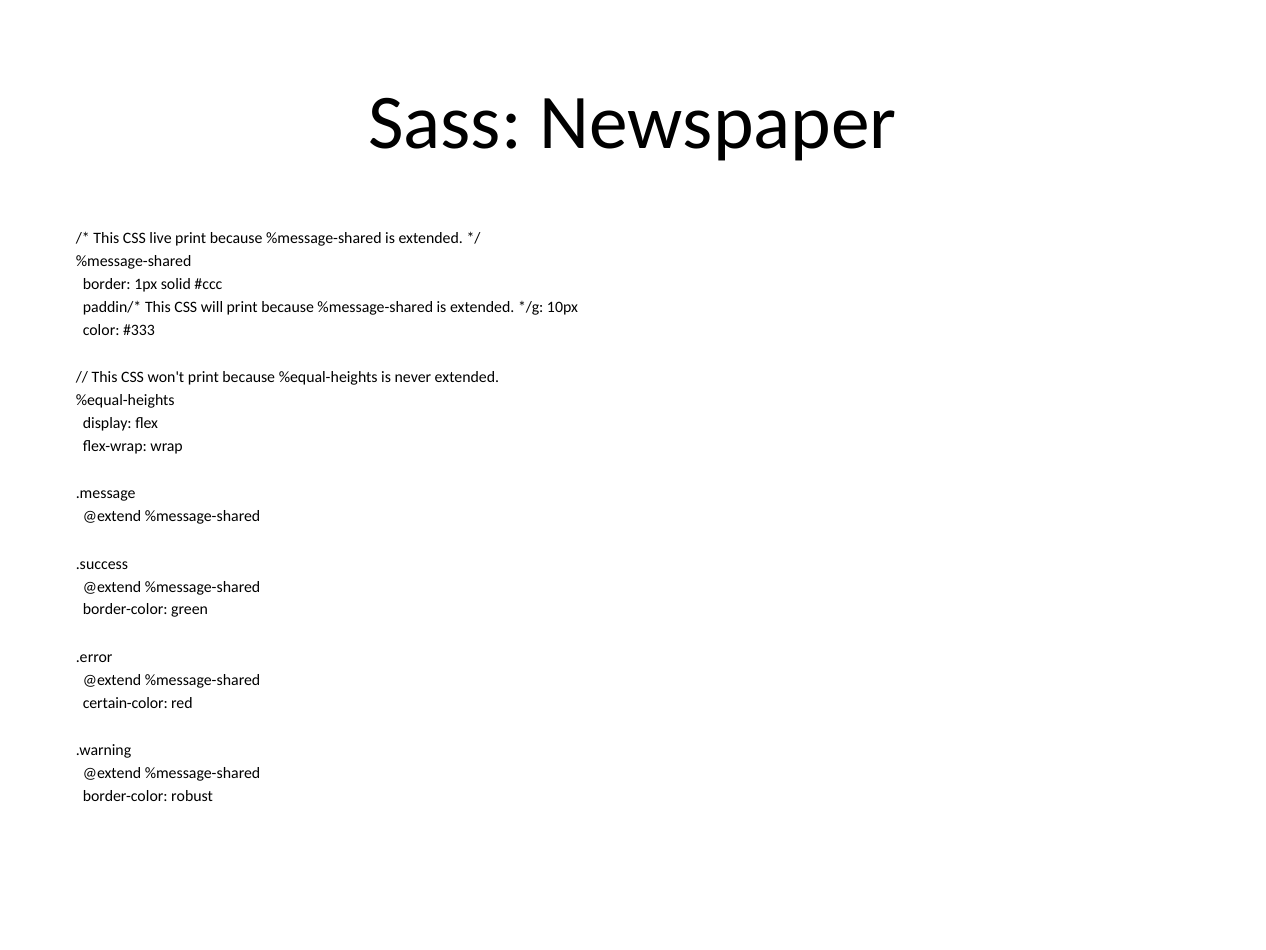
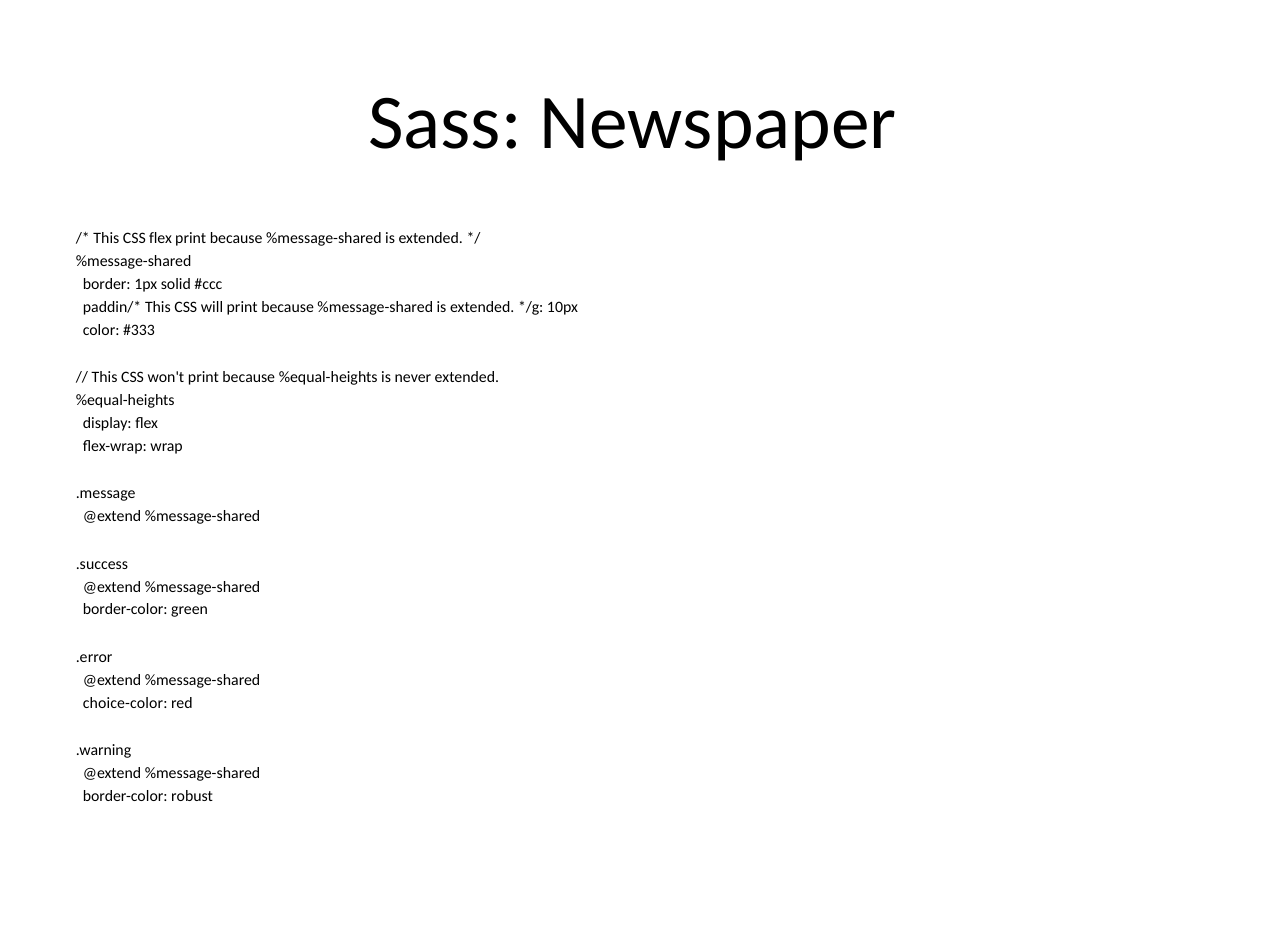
CSS live: live -> flex (161, 238)
certain-color: certain-color -> choice-color (125, 703)
